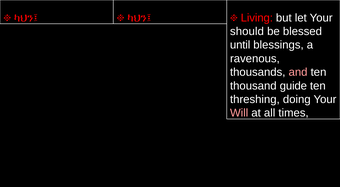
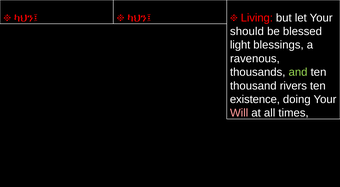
until: until -> light (240, 45)
and colour: pink -> light green (298, 72)
guide: guide -> rivers (293, 86)
threshing: threshing -> existence (255, 99)
